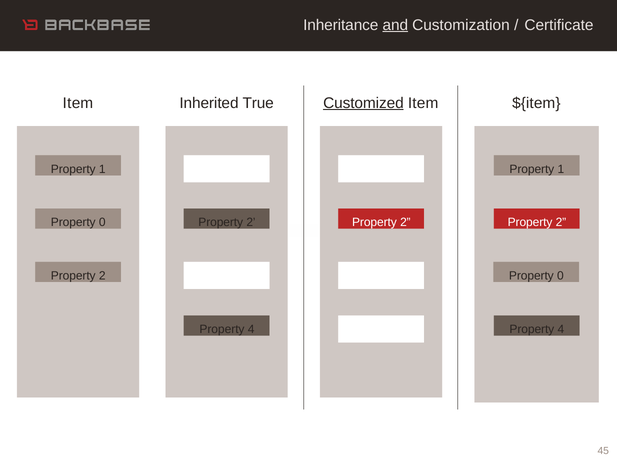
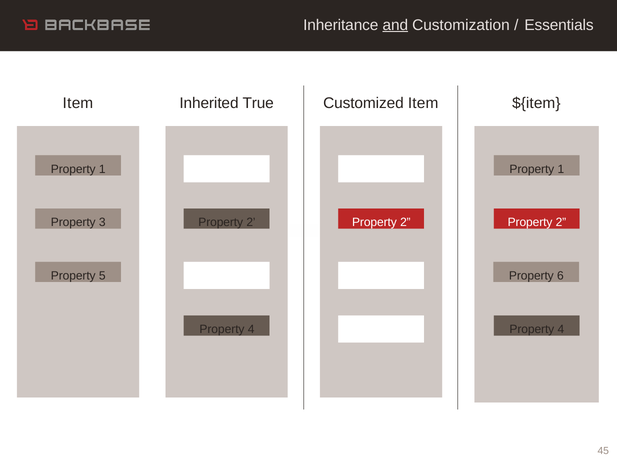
Certificate: Certificate -> Essentials (559, 25)
Customized underline: present -> none (363, 103)
0: 0 -> 3 (102, 223)
2: 2 -> 5 (102, 276)
0: 0 -> 6 (560, 276)
